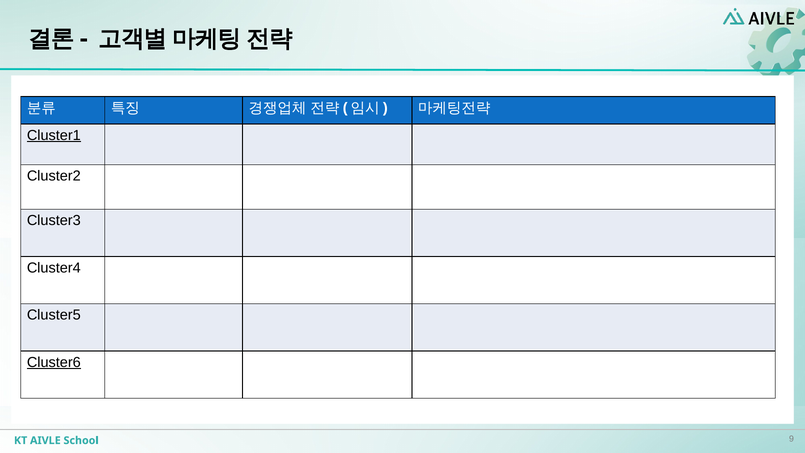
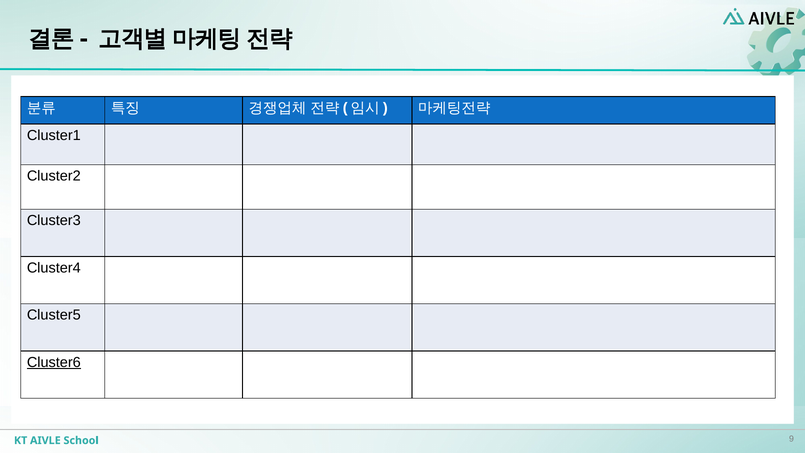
Cluster1 underline: present -> none (54, 135)
